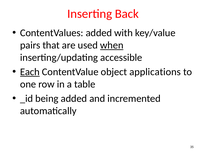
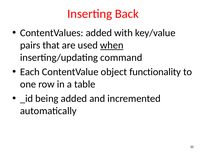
accessible: accessible -> command (121, 58)
Each underline: present -> none (30, 72)
applications: applications -> functionality (155, 72)
